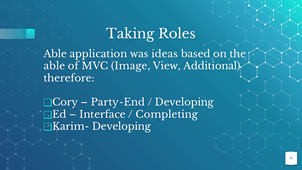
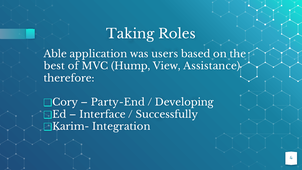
ideas: ideas -> users (165, 54)
able: able -> best (54, 66)
Image: Image -> Hump (131, 66)
Additional: Additional -> Assistance (212, 66)
Completing: Completing -> Successfully (167, 114)
Developing: Developing -> Integration (121, 126)
